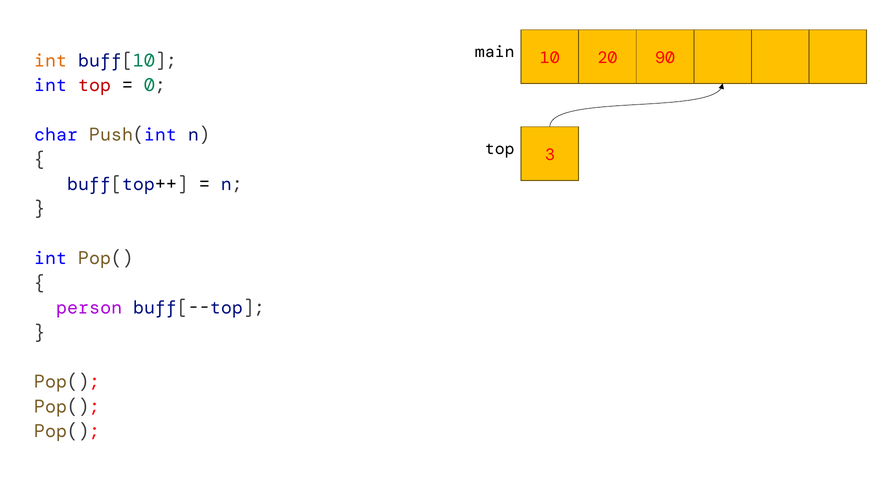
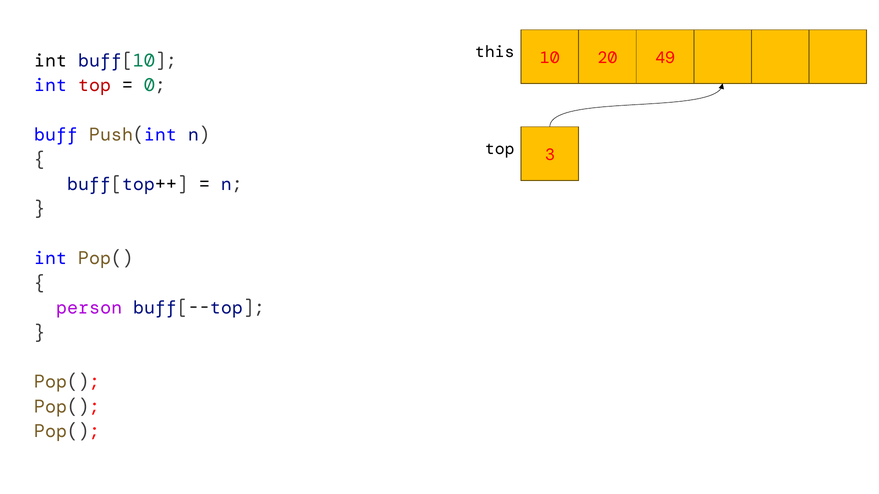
main: main -> this (495, 52)
90: 90 -> 49 (665, 58)
int colour: orange -> black (51, 61)
char: char -> buff (56, 135)
